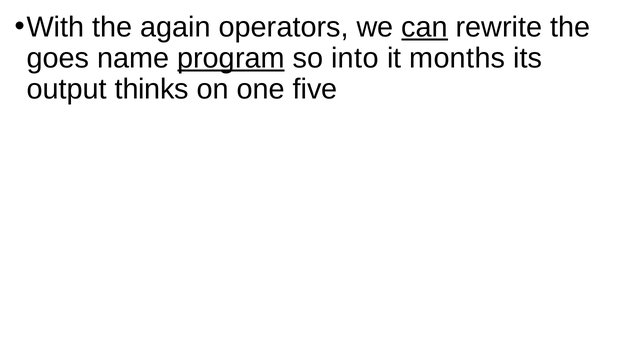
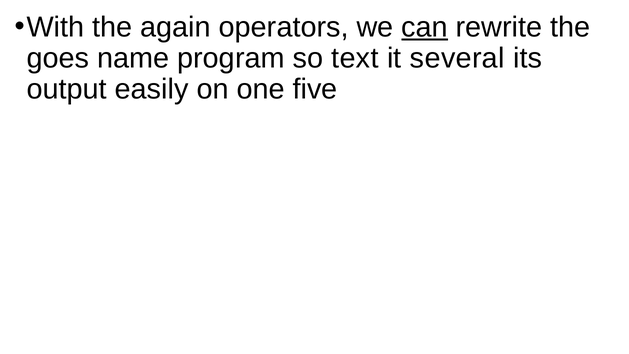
program underline: present -> none (231, 58)
into: into -> text (355, 58)
months: months -> several (457, 58)
thinks: thinks -> easily (152, 89)
